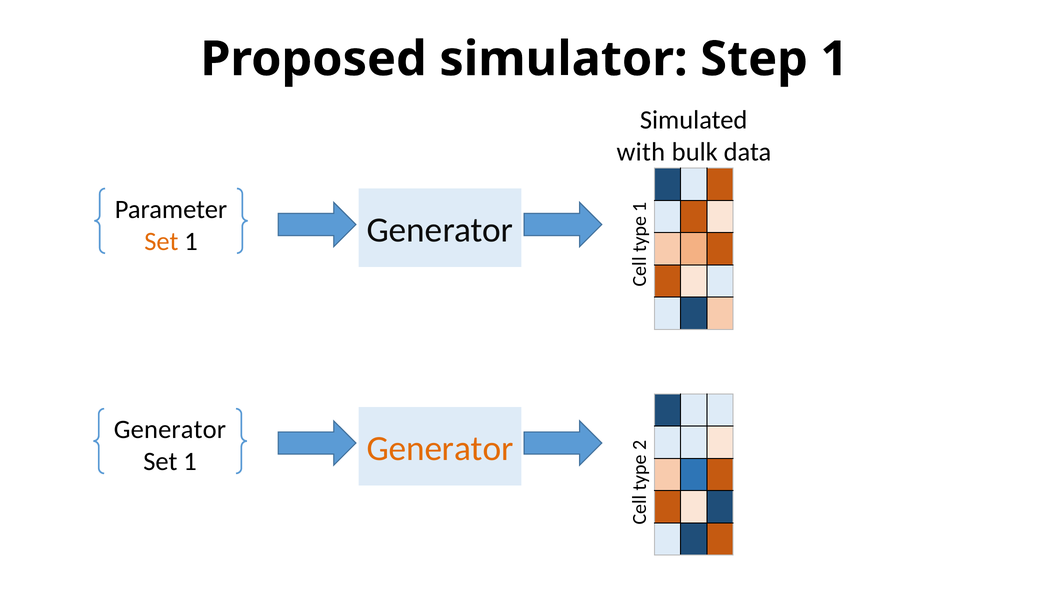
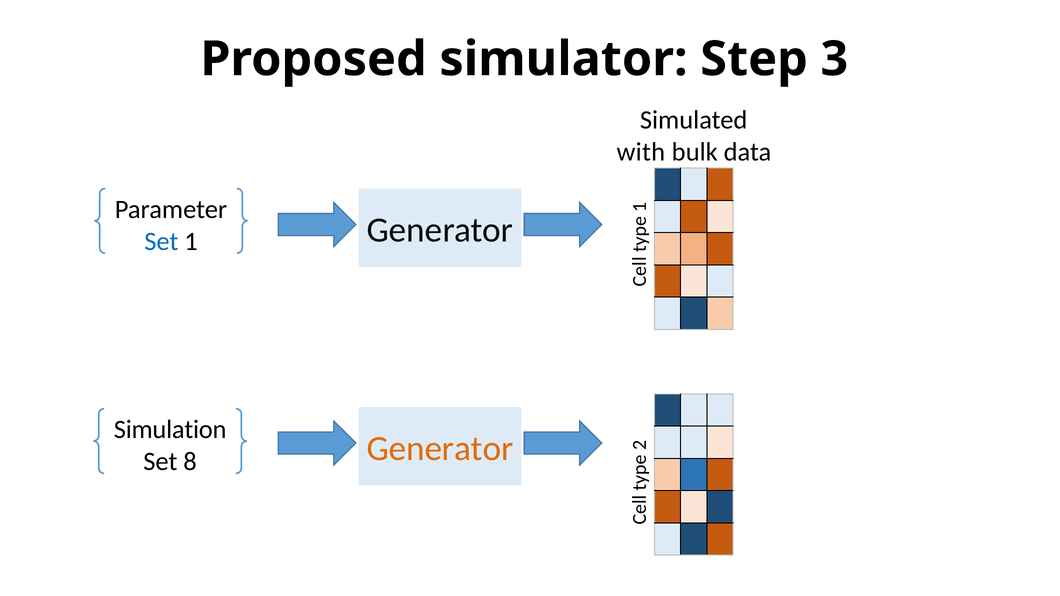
Step 1: 1 -> 3 (834, 59)
Set colour: orange -> blue (161, 241)
Generator: Generator -> Simulation (170, 430)
1: 1 -> 8 (190, 462)
